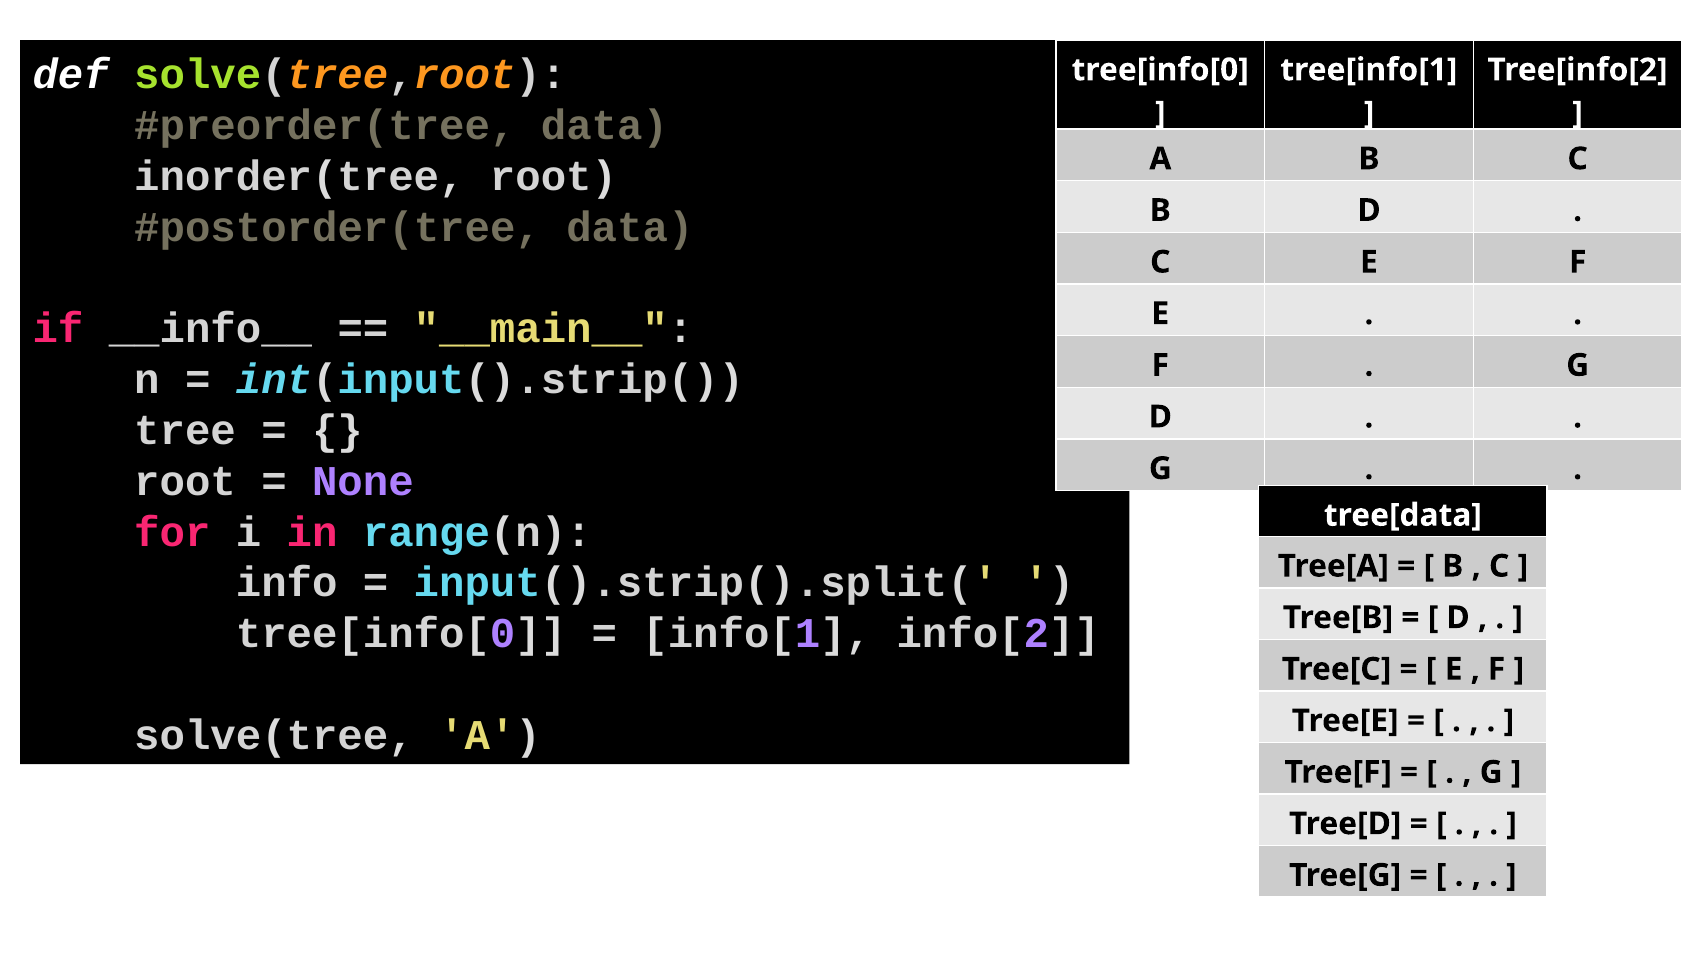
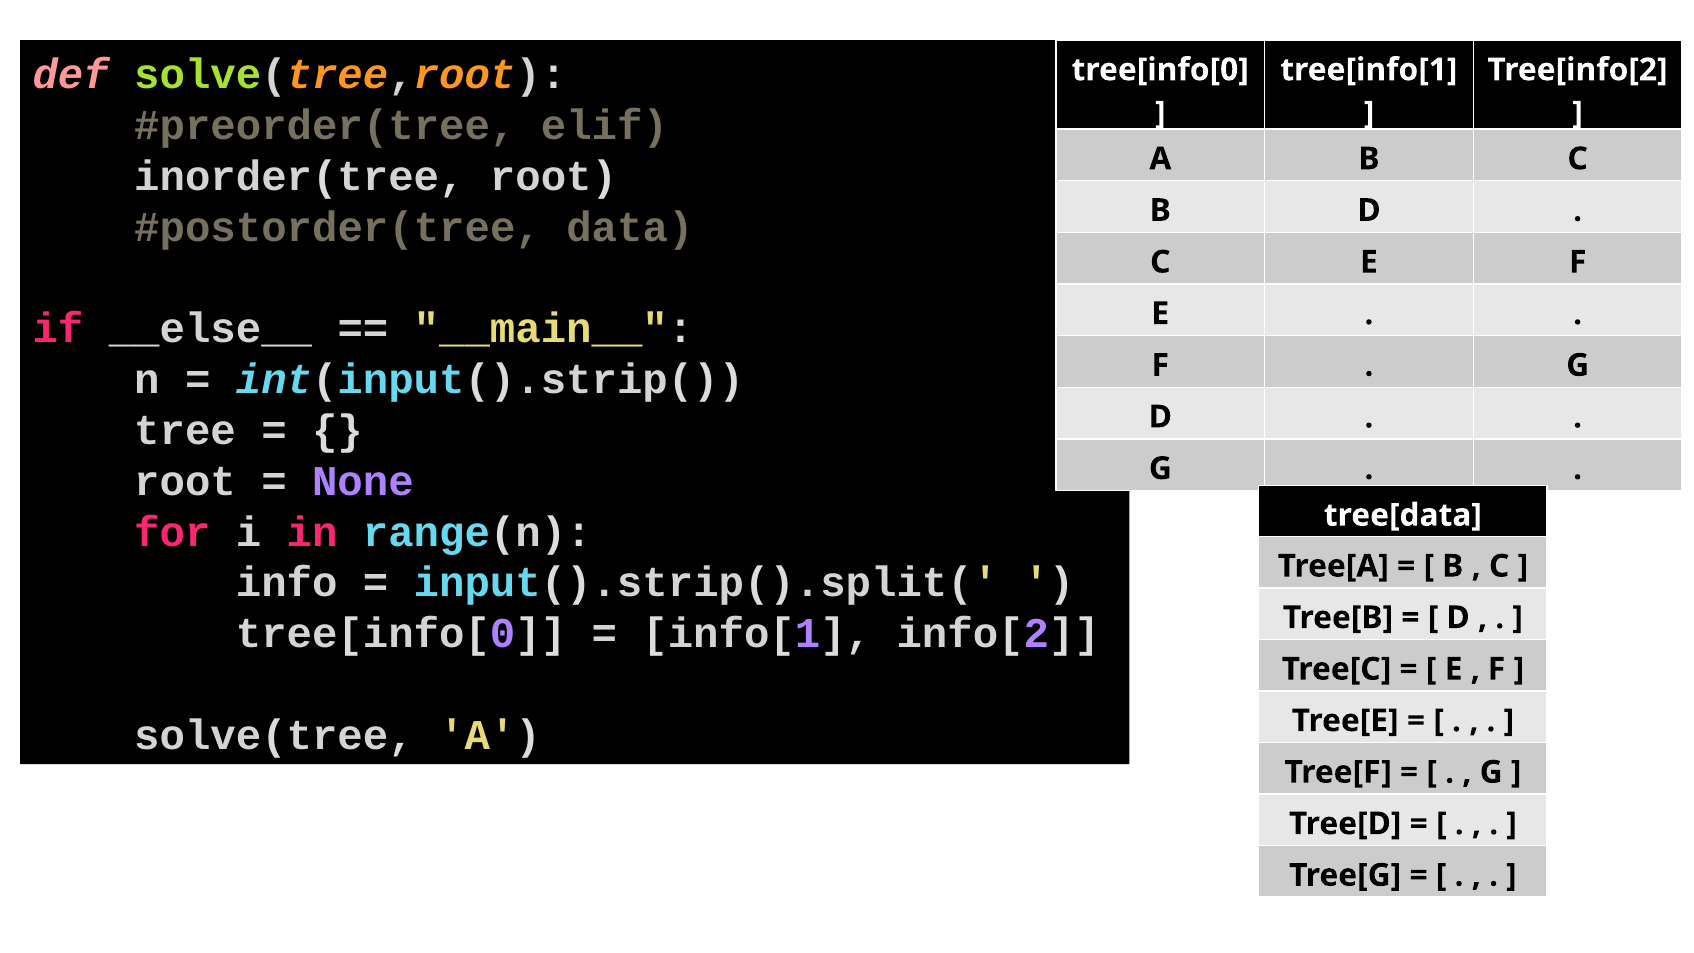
def colour: white -> pink (71, 75)
data: data -> elif (604, 126)
__info__: __info__ -> __else__ (210, 329)
